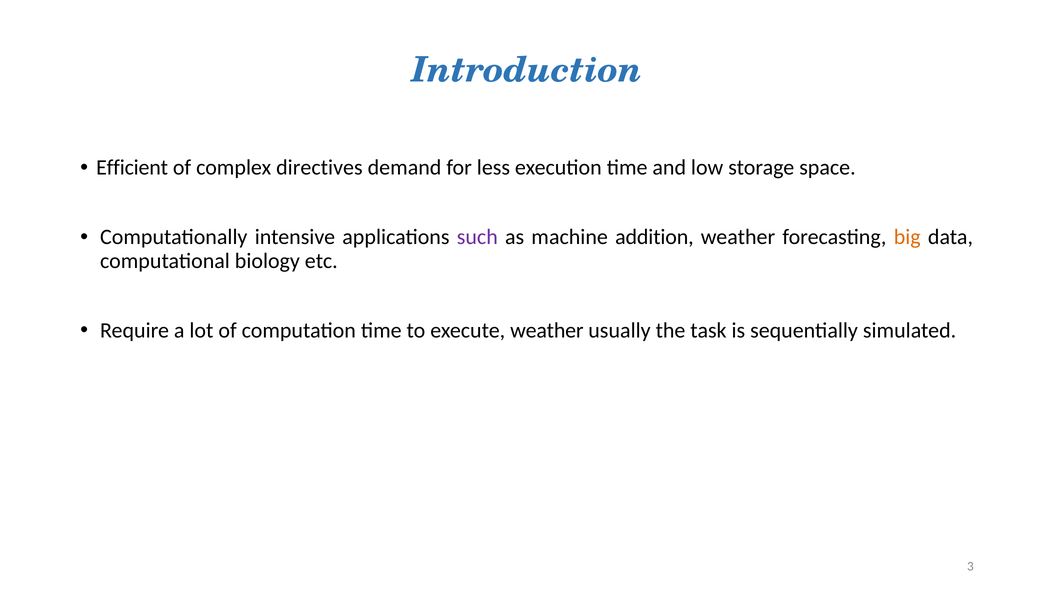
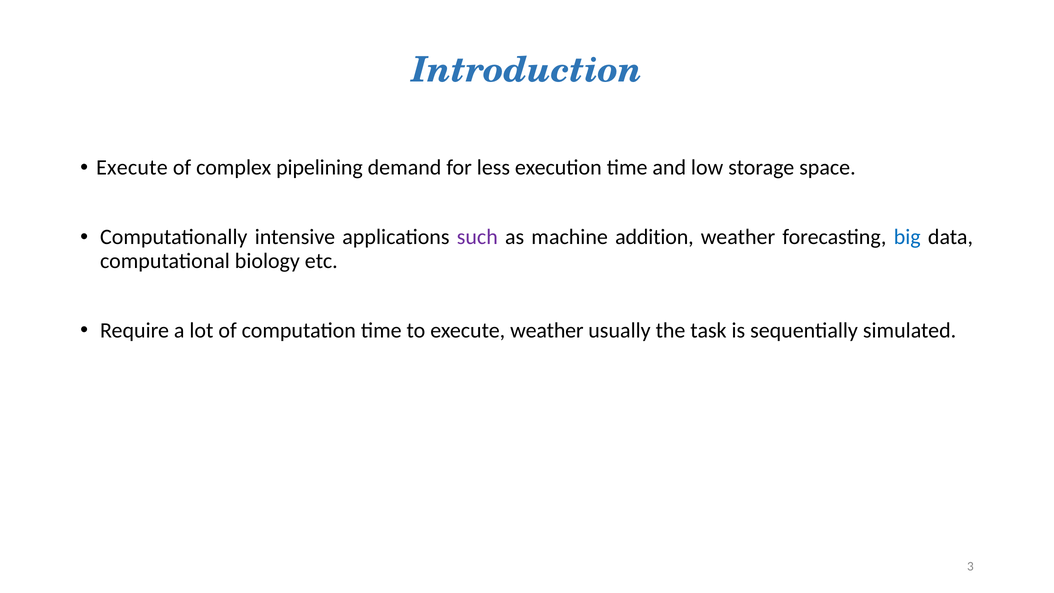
Efficient: Efficient -> Execute (132, 168)
directives: directives -> pipelining (319, 168)
big colour: orange -> blue (907, 237)
